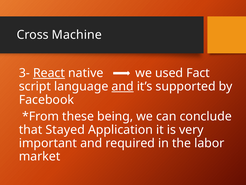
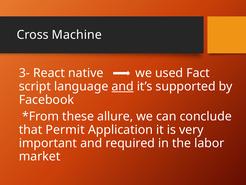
React underline: present -> none (49, 73)
being: being -> allure (115, 116)
Stayed: Stayed -> Permit (65, 129)
